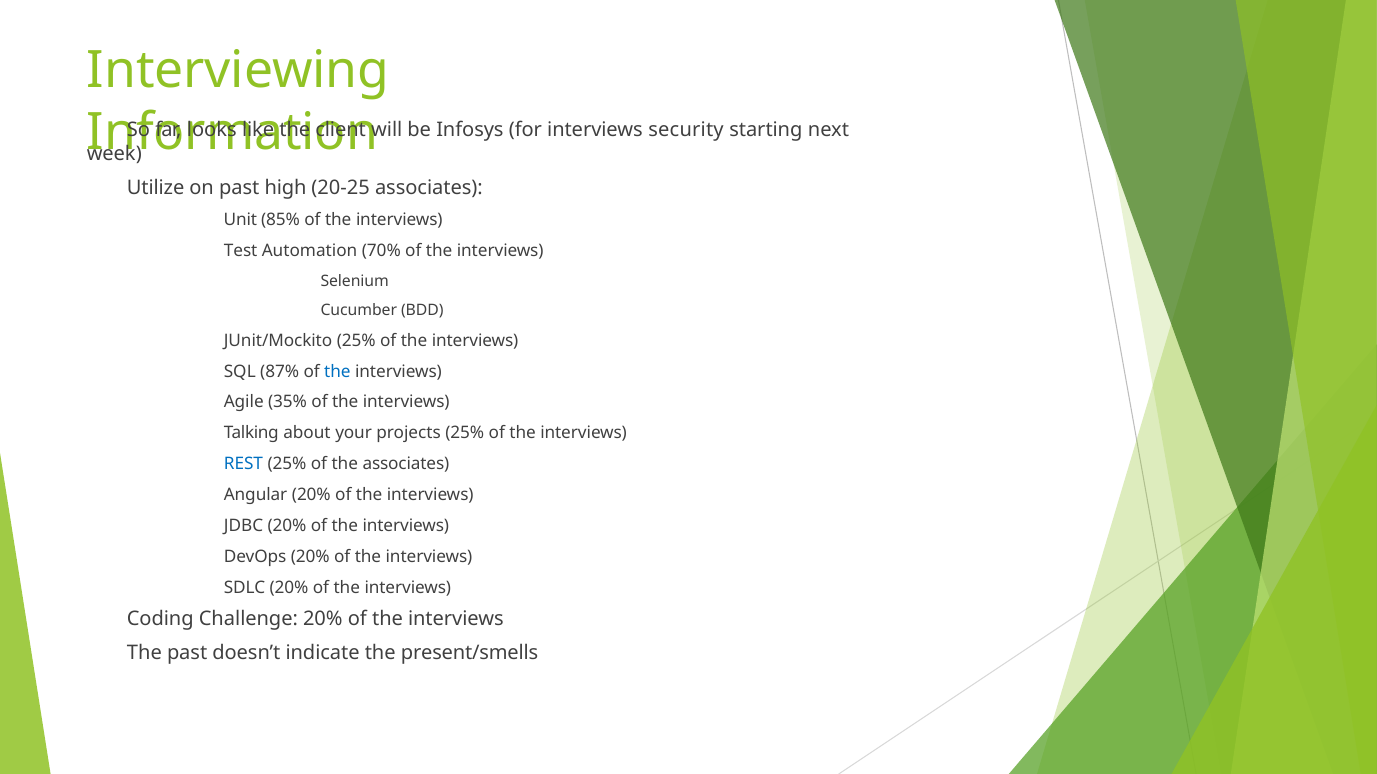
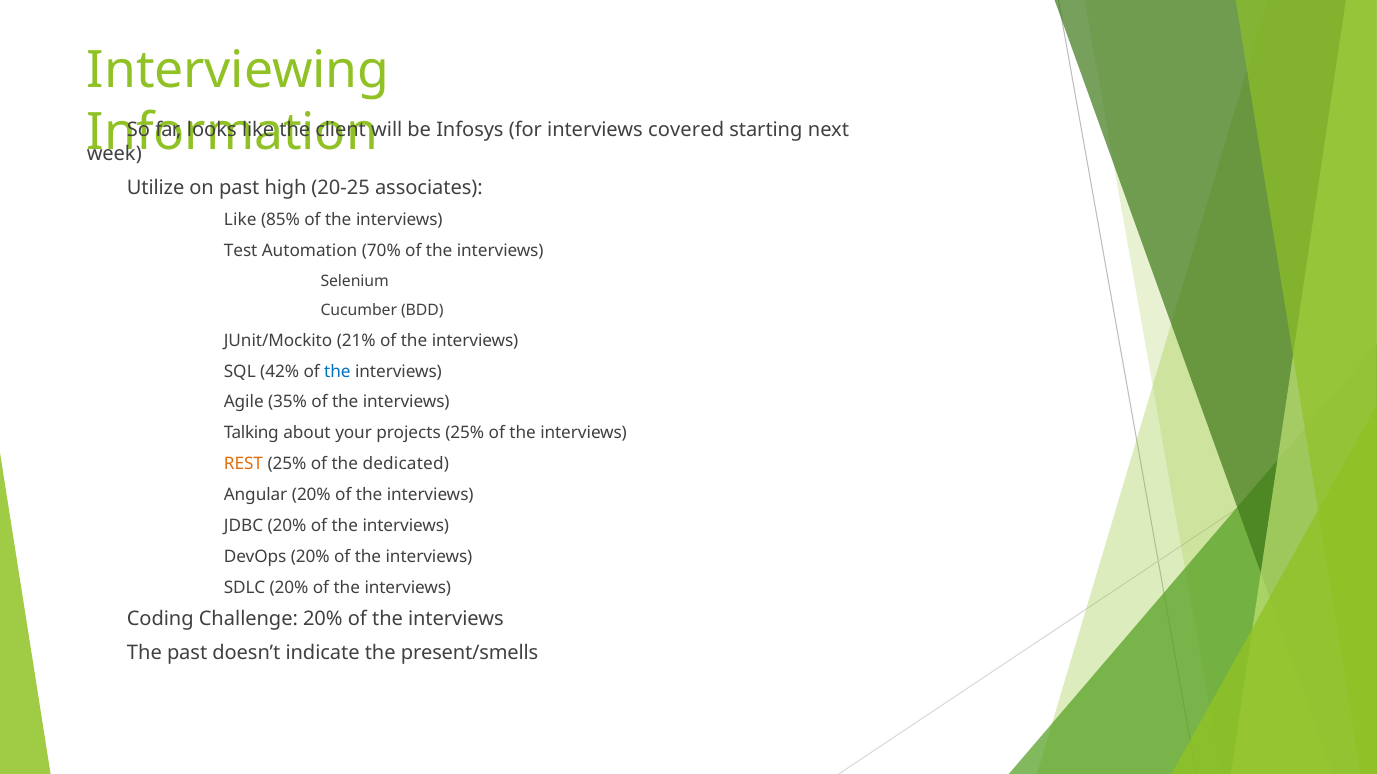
security: security -> covered (686, 130)
Unit: Unit -> Like (240, 220)
JUnit/Mockito 25%: 25% -> 21% (356, 341)
87%: 87% -> 42% (280, 372)
REST colour: blue -> orange (243, 464)
the associates: associates -> dedicated (406, 464)
